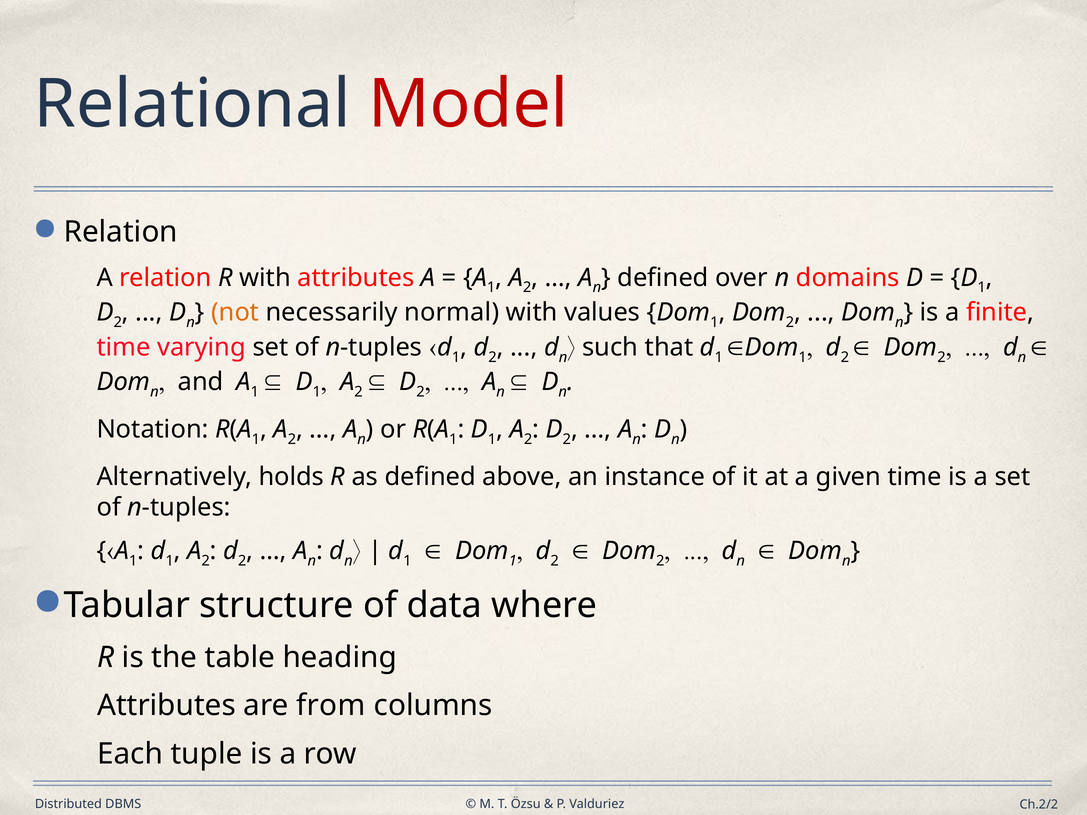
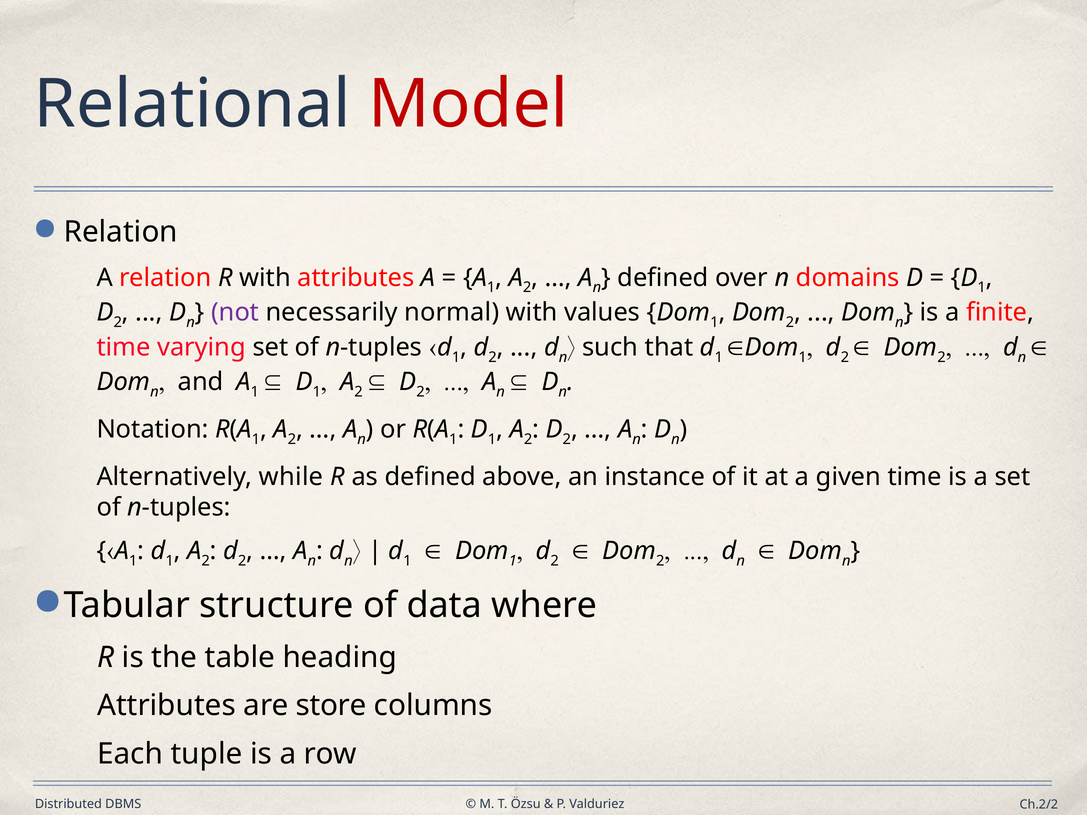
not colour: orange -> purple (235, 313)
holds: holds -> while (291, 477)
from: from -> store (331, 706)
